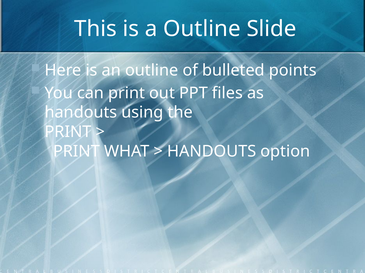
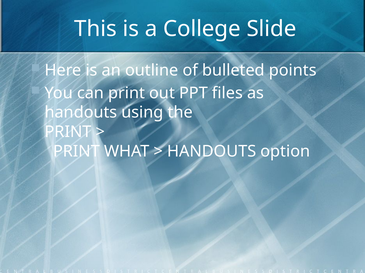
a Outline: Outline -> College (202, 29)
